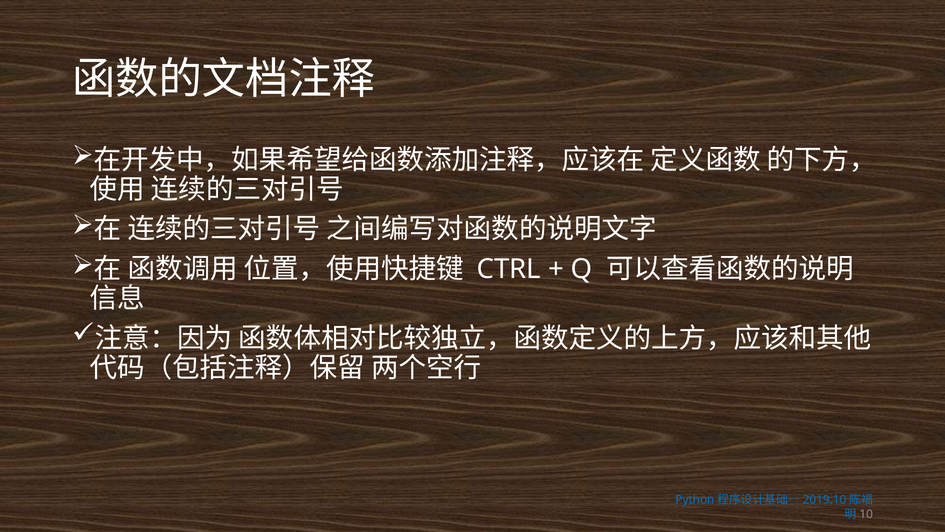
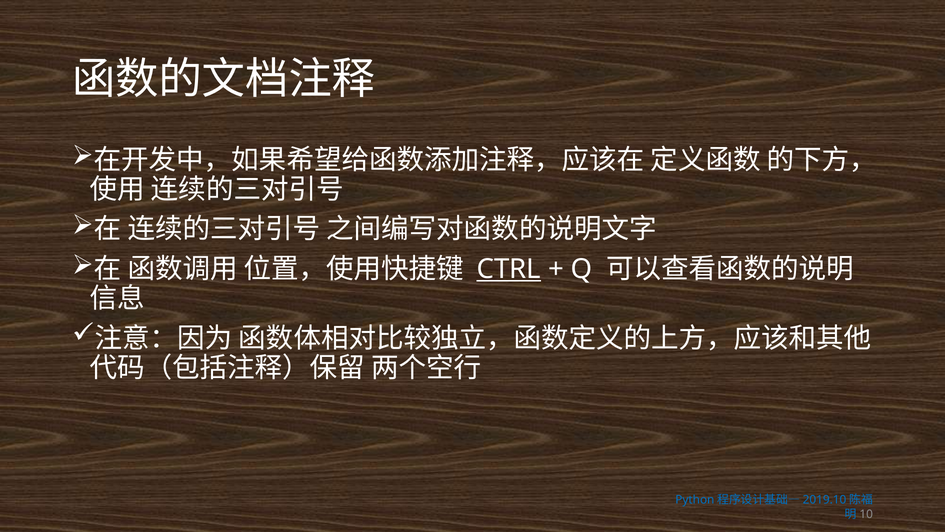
CTRL underline: none -> present (509, 269)
